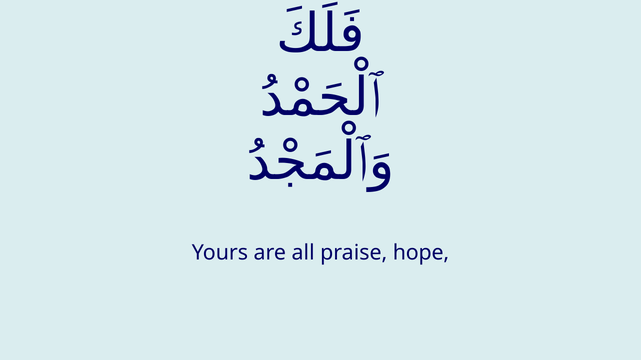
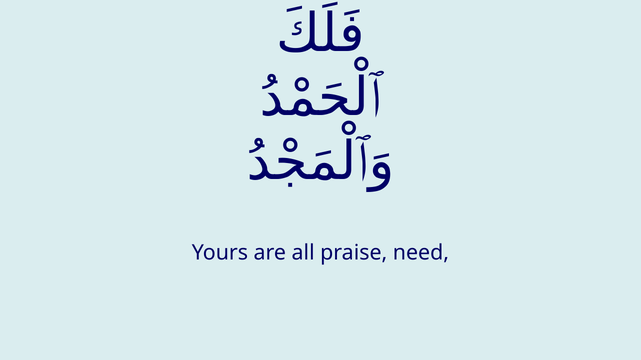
hope: hope -> need (421, 253)
